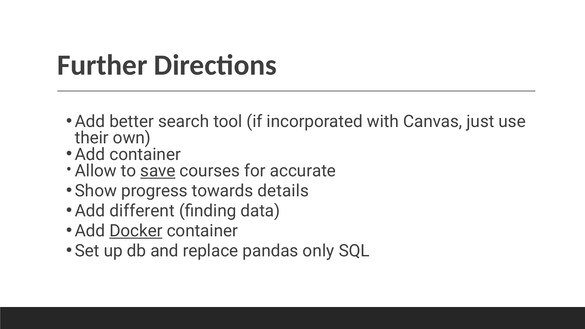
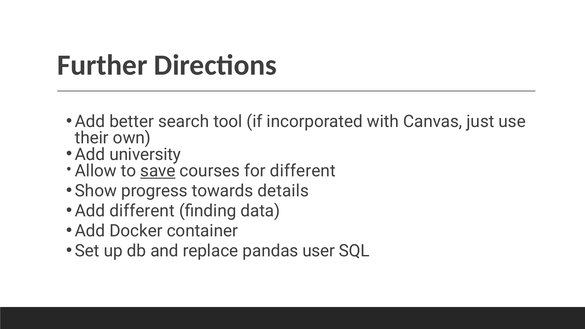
Add container: container -> university (145, 154)
for accurate: accurate -> different (303, 171)
Docker underline: present -> none (136, 231)
only: only -> user (319, 251)
